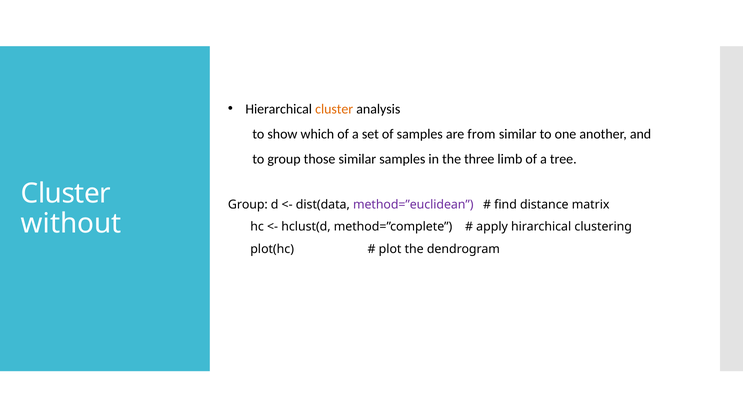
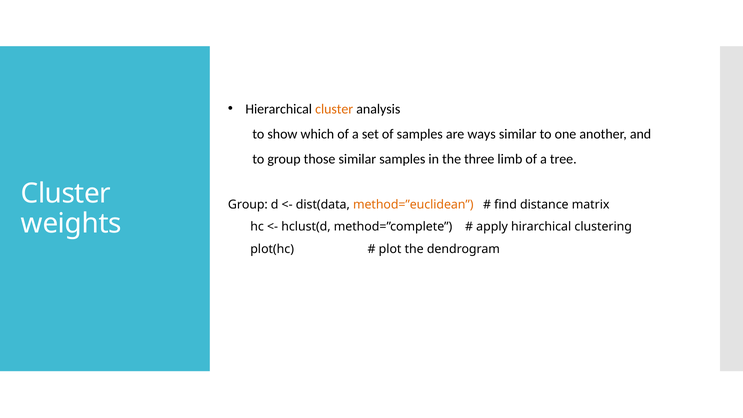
from: from -> ways (482, 134)
method=”euclidean colour: purple -> orange (413, 205)
without: without -> weights (71, 224)
